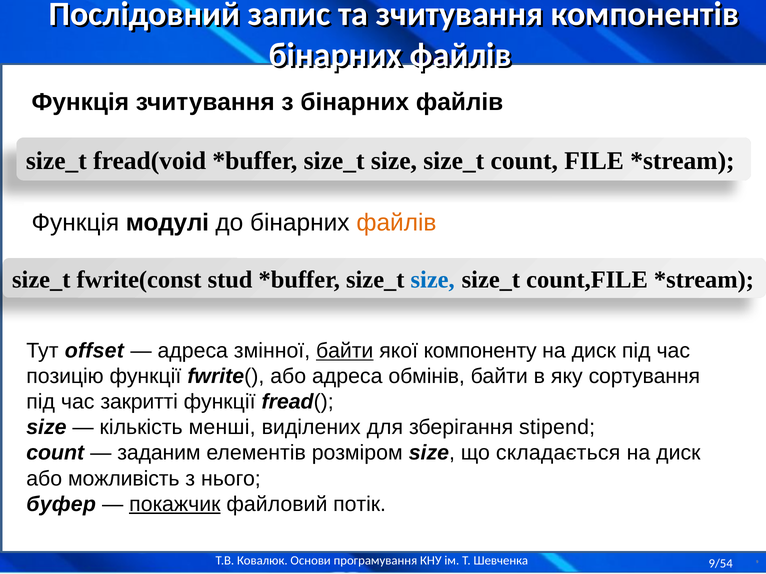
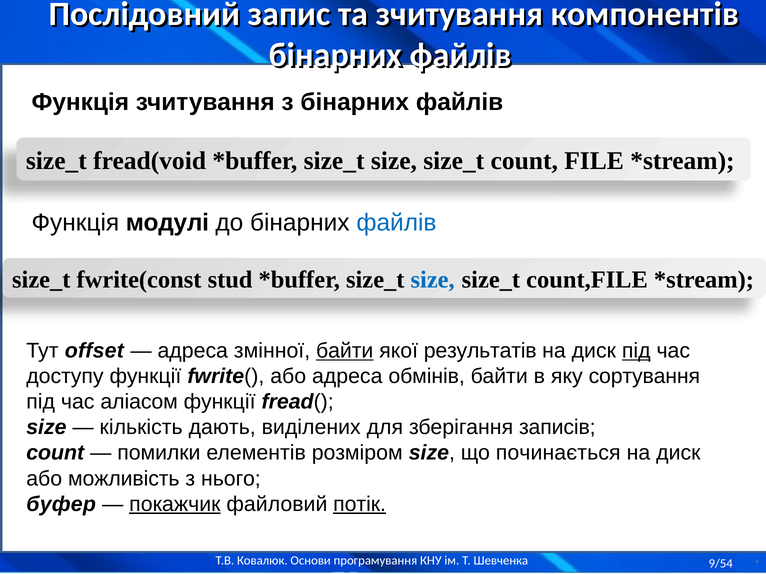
файлів colour: orange -> blue (396, 223)
компоненту: компоненту -> результатів (480, 351)
під underline: none -> present (636, 351)
позицію: позицію -> доступу (65, 377)
закритті: закритті -> аліасом (139, 402)
менші: менші -> дають (222, 428)
stipend: stipend -> записів (557, 428)
заданим: заданим -> помилки (159, 453)
складається: складається -> починається (558, 453)
потік underline: none -> present (360, 504)
